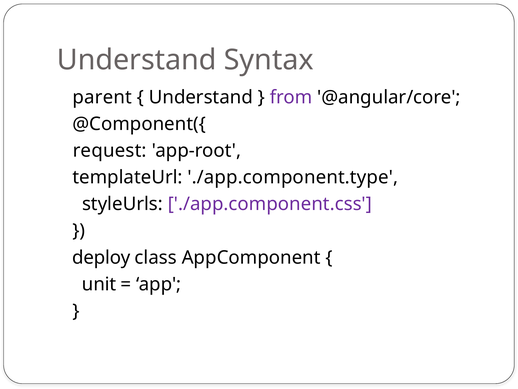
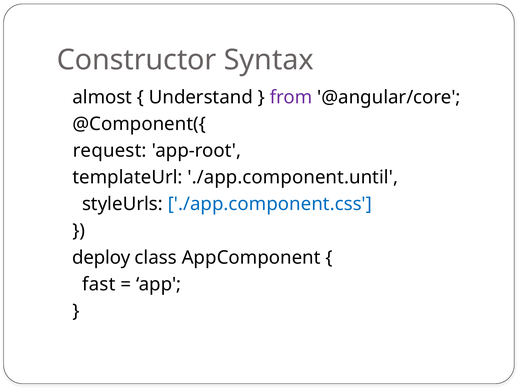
Understand: Understand -> Constructor (137, 60)
parent: parent -> almost (102, 97)
./app.component.type: ./app.component.type -> ./app.component.until (293, 177)
./app.component.css colour: purple -> blue (270, 204)
unit: unit -> fast (99, 284)
